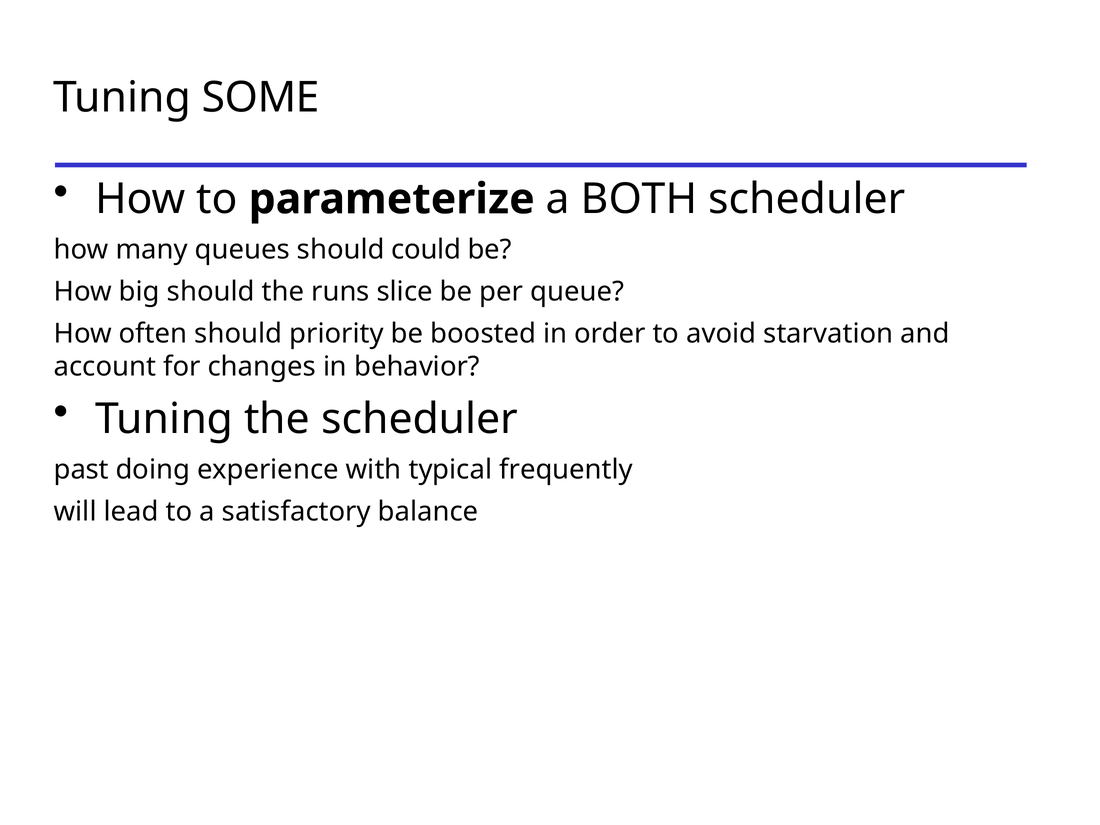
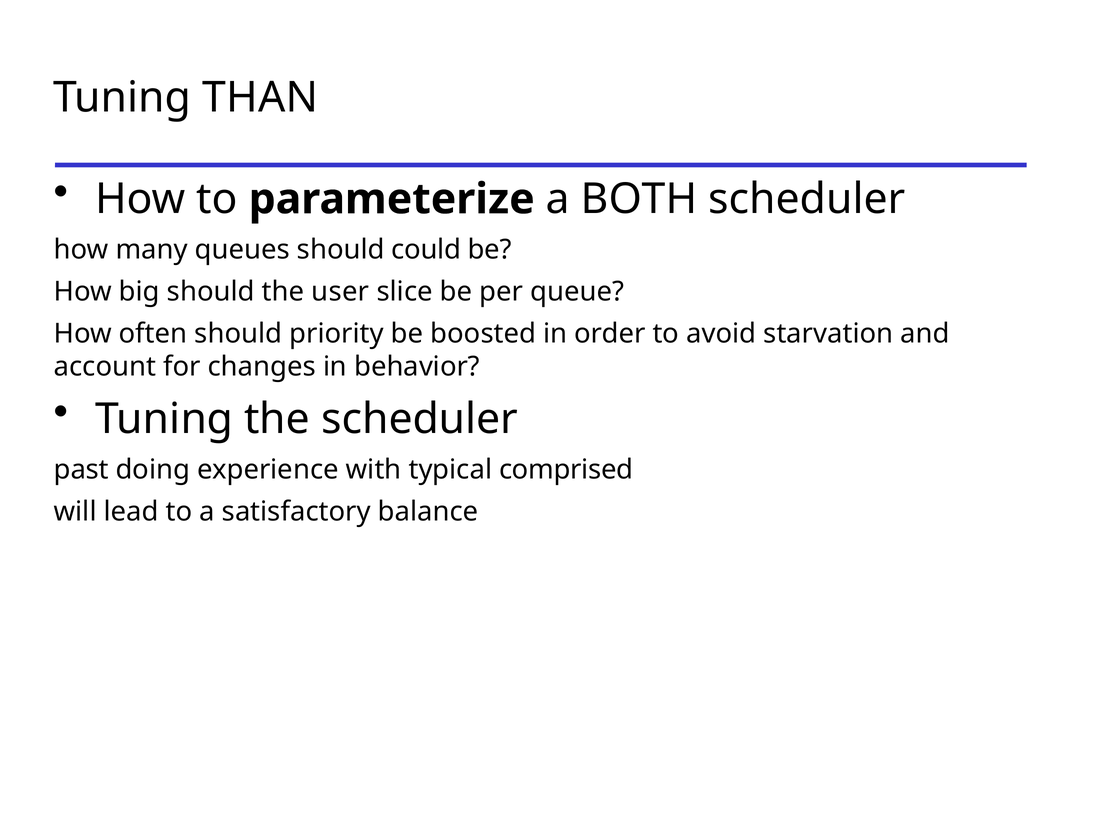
SOME: SOME -> THAN (260, 98)
runs: runs -> user (340, 292)
frequently: frequently -> comprised (566, 470)
